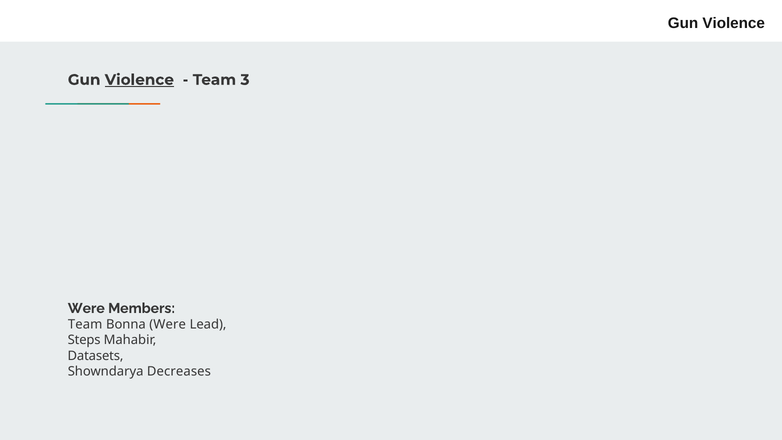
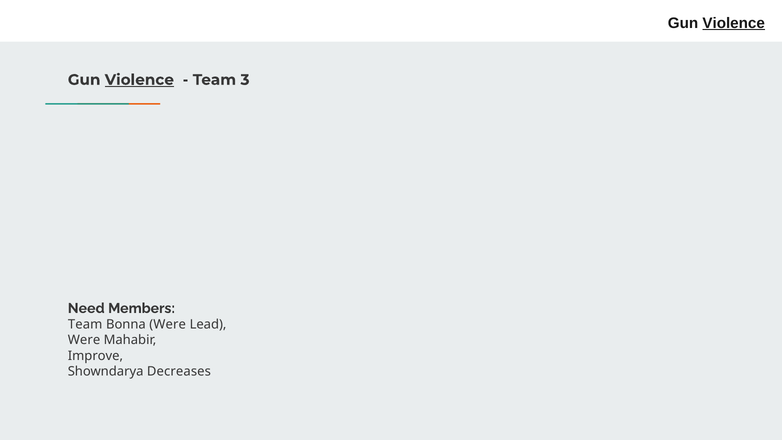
Violence underline: none -> present (734, 23)
Were: Were -> Need (86, 308)
Steps: Steps -> Were (84, 340)
Datasets: Datasets -> Improve (95, 356)
